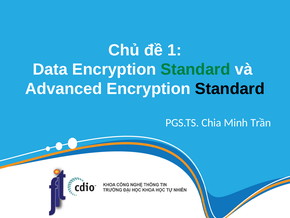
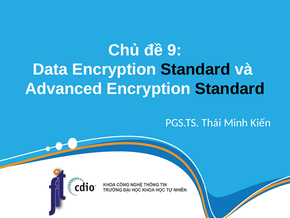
1: 1 -> 9 (174, 50)
Standard colour: green -> black (195, 69)
Chia: Chia -> Thái (211, 123)
Trần: Trần -> Kiến (261, 123)
